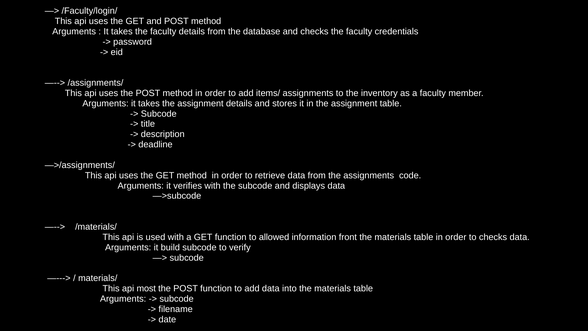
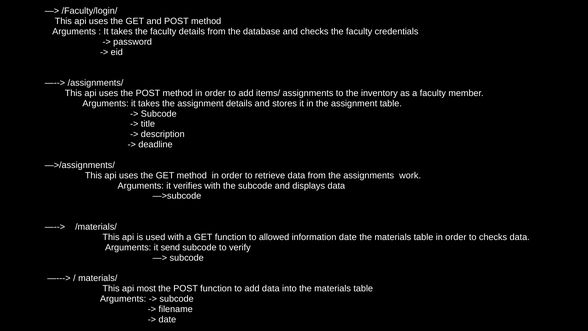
code: code -> work (410, 175)
information front: front -> date (348, 237)
build: build -> send (170, 247)
